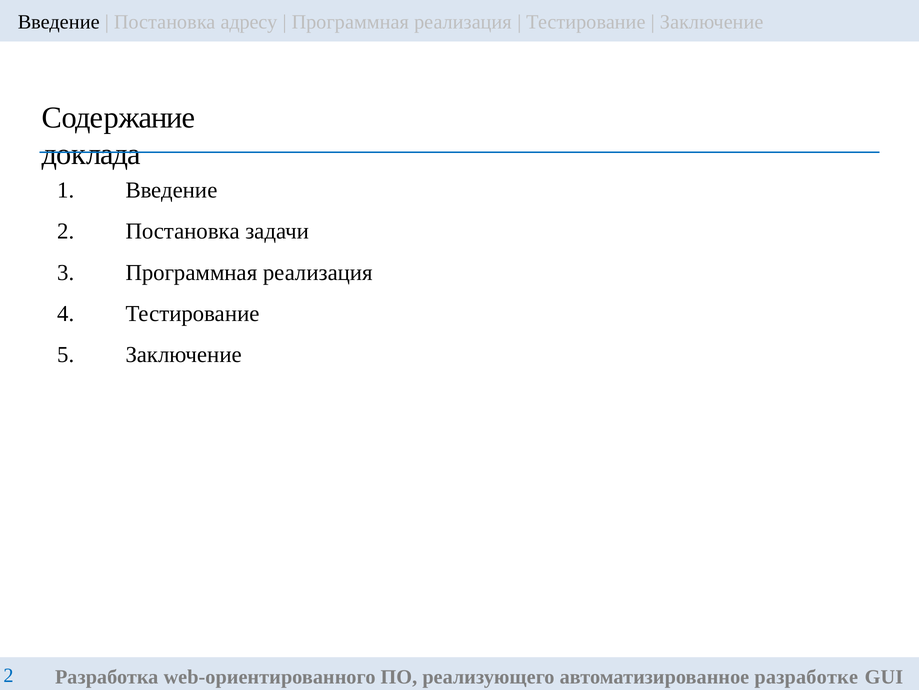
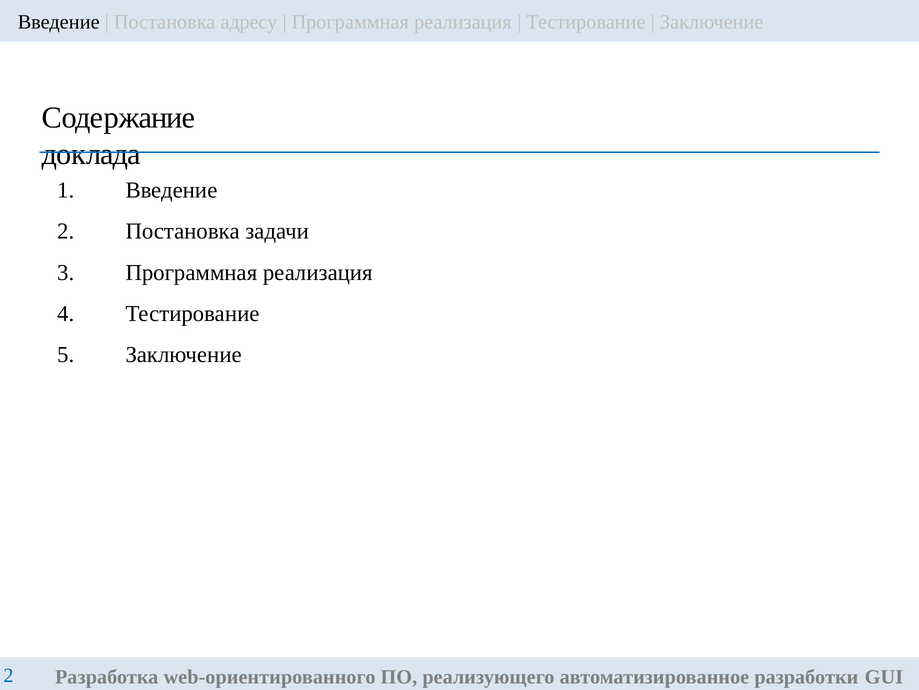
разработке: разработке -> разработки (806, 677)
